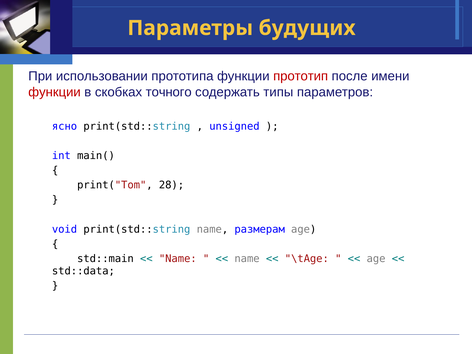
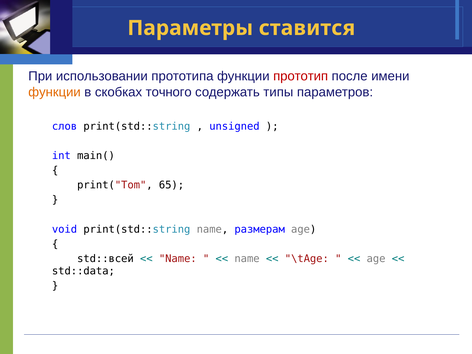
будущих: будущих -> ставится (307, 28)
функции colour: red -> orange (55, 92)
ясно: ясно -> слов (65, 126)
28: 28 -> 65 (171, 185)
std::main: std::main -> std::всей (105, 259)
